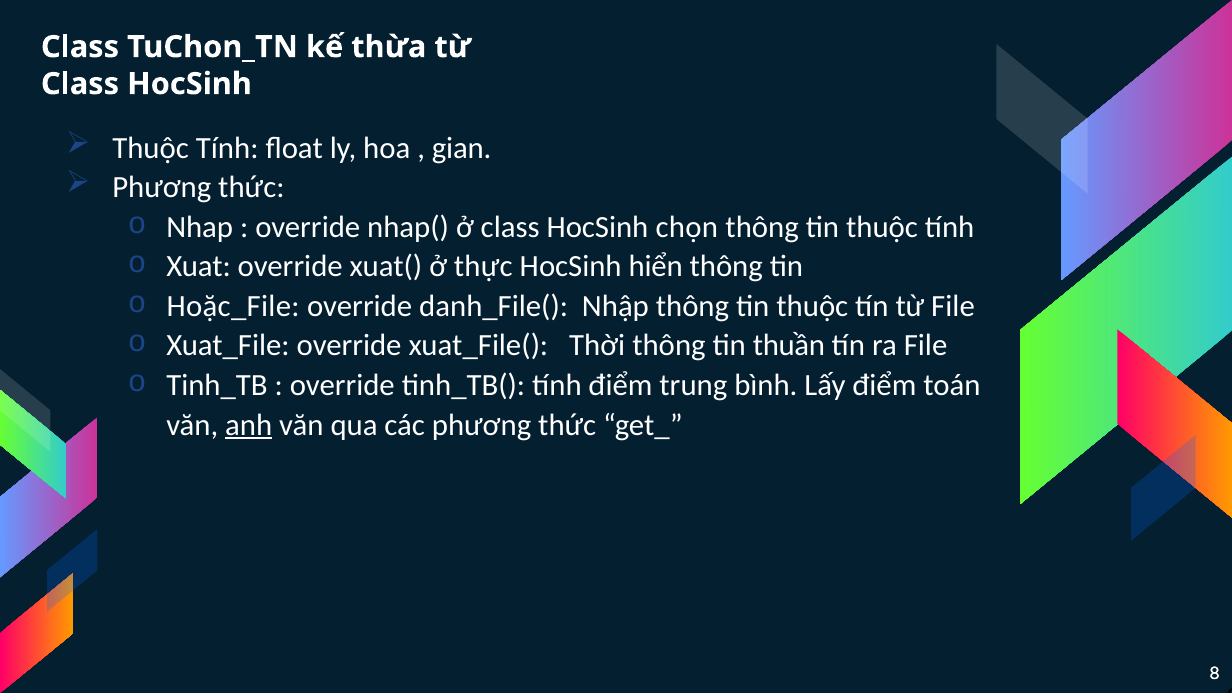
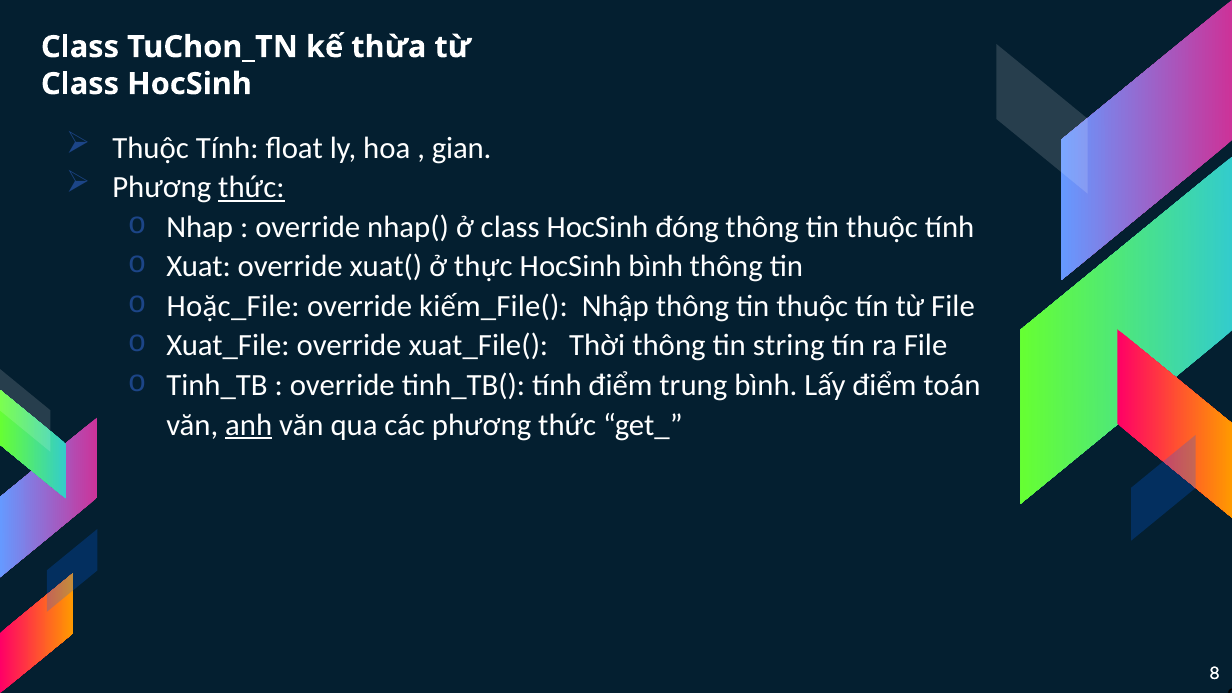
thức underline: none -> present (251, 188)
chọn: chọn -> đóng (687, 227)
HocSinh hiển: hiển -> bình (656, 267)
danh_File(: danh_File( -> kiếm_File( (494, 306)
thuần: thuần -> string (789, 346)
